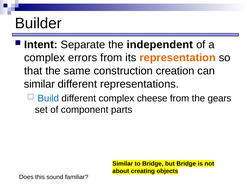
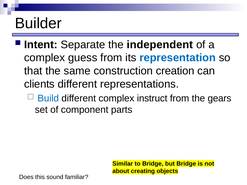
errors: errors -> guess (83, 58)
representation colour: orange -> blue (178, 58)
similar: similar -> clients (39, 84)
cheese: cheese -> instruct (152, 98)
